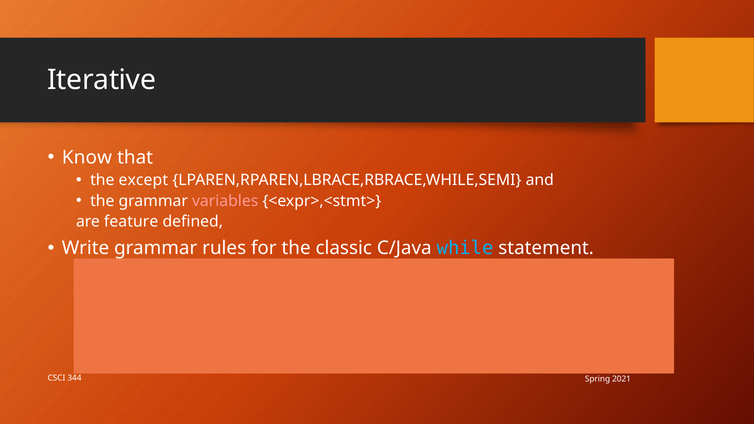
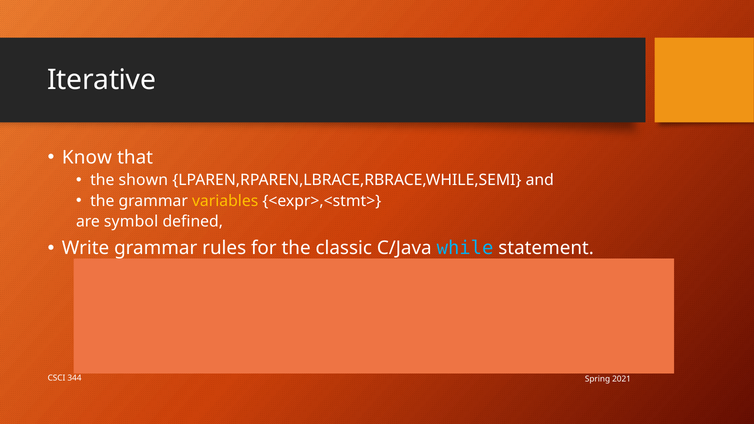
except: except -> shown (143, 180)
variables colour: pink -> yellow (225, 201)
feature: feature -> symbol (131, 222)
